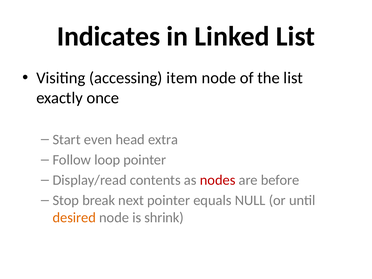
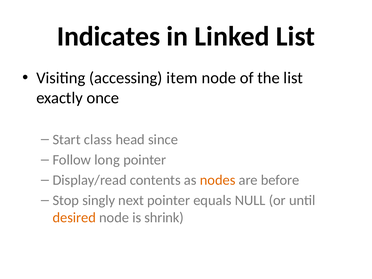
even: even -> class (98, 140)
extra: extra -> since (163, 140)
loop: loop -> long (107, 160)
nodes colour: red -> orange (218, 180)
break: break -> singly (99, 200)
